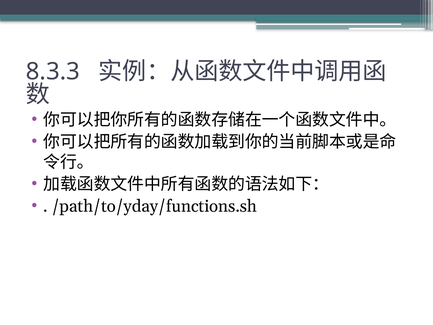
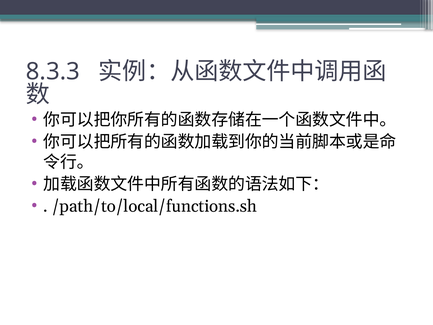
/path/to/yday/functions.sh: /path/to/yday/functions.sh -> /path/to/local/functions.sh (154, 206)
